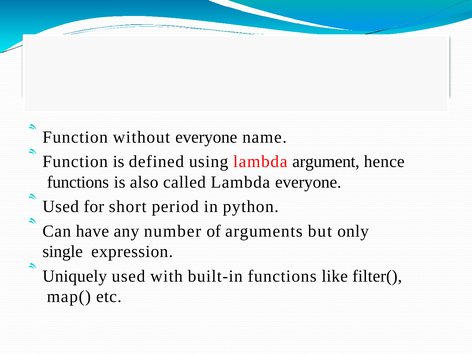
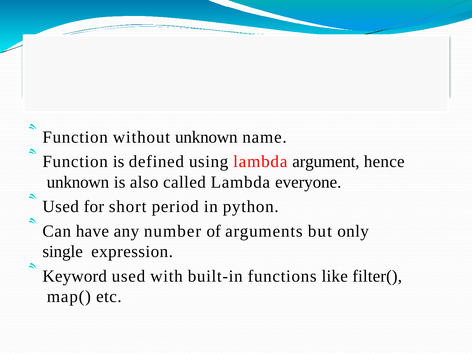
without everyone: everyone -> unknown (206, 137)
functions: functions -> unknown (78, 182)
Uniquely: Uniquely -> Keyword (75, 276)
